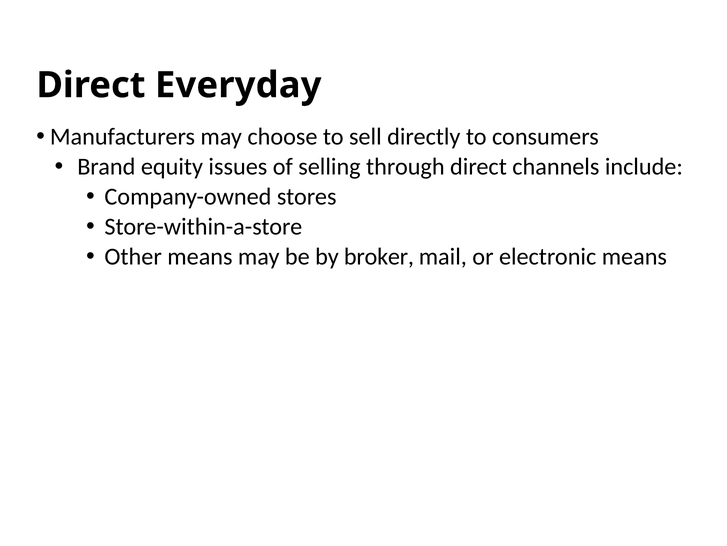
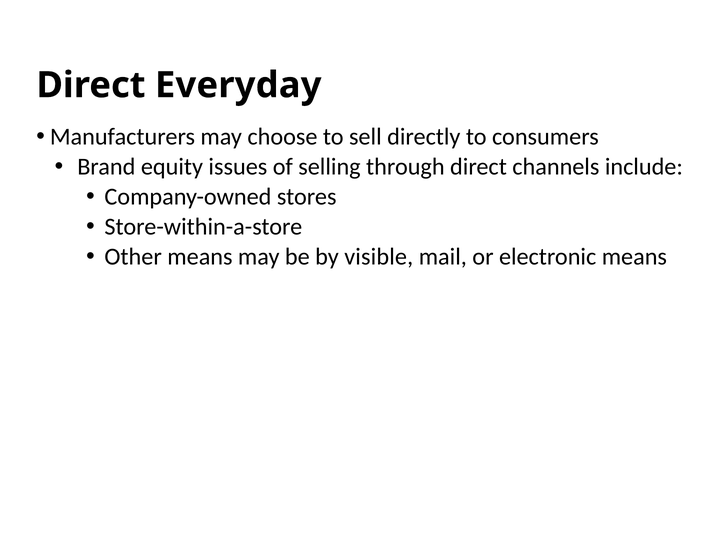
broker: broker -> visible (379, 256)
